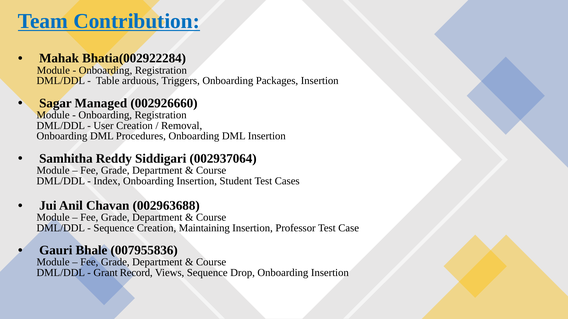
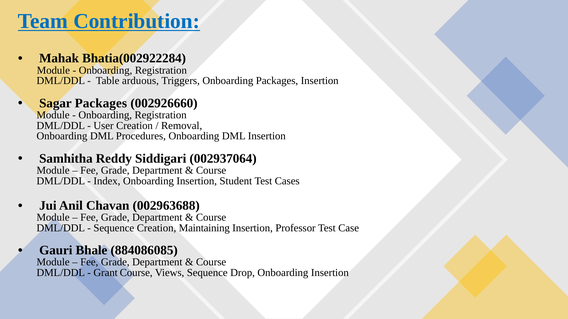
Sagar Managed: Managed -> Packages (101, 103)
007955836: 007955836 -> 884086085 (144, 251)
Grant Record: Record -> Course (136, 273)
